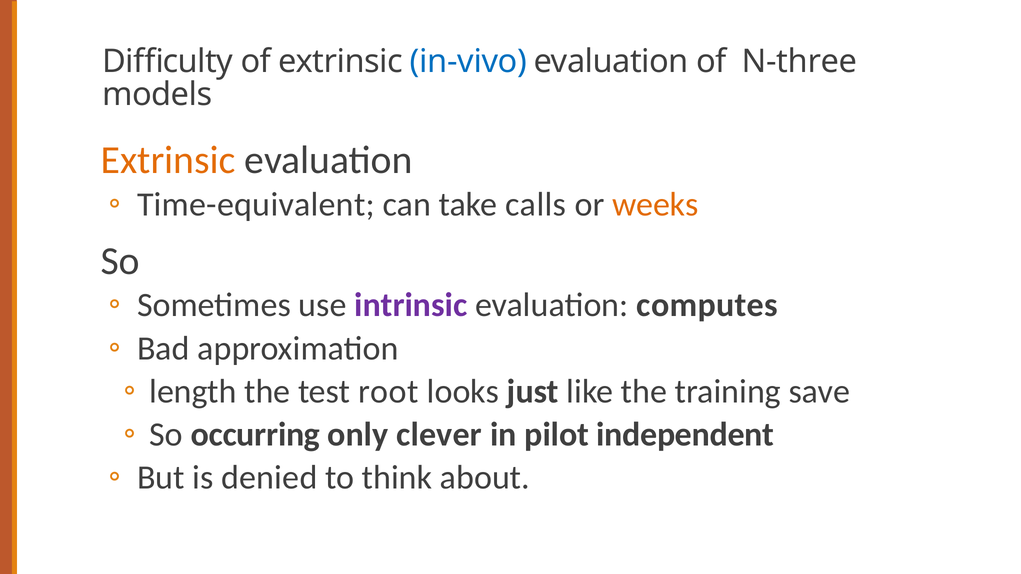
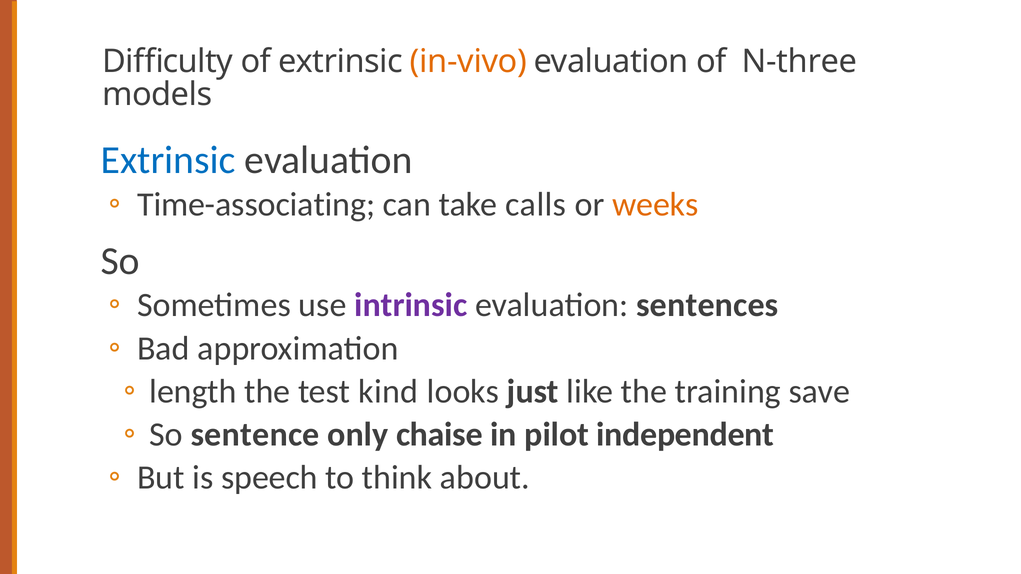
in-vivo colour: blue -> orange (469, 61)
Extrinsic colour: orange -> blue (168, 160)
Time-equivalent: Time-equivalent -> Time-associating (256, 204)
computes: computes -> sentences (707, 305)
root: root -> kind (388, 392)
occurring: occurring -> sentence (255, 435)
clever: clever -> chaise (439, 435)
denied: denied -> speech (269, 478)
